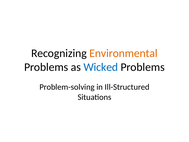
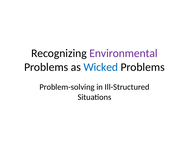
Environmental colour: orange -> purple (123, 53)
